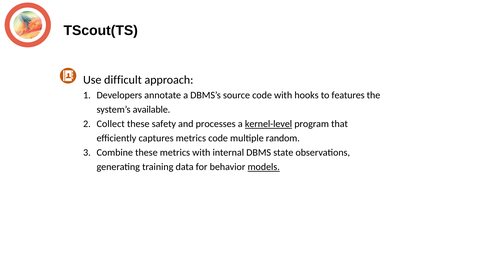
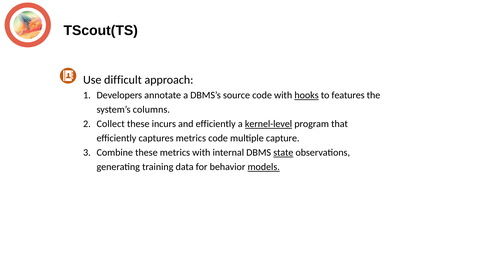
hooks underline: none -> present (307, 95)
available: available -> columns (151, 110)
safety: safety -> incurs (164, 124)
and processes: processes -> efficiently (216, 124)
random: random -> capture (283, 139)
state underline: none -> present (283, 153)
